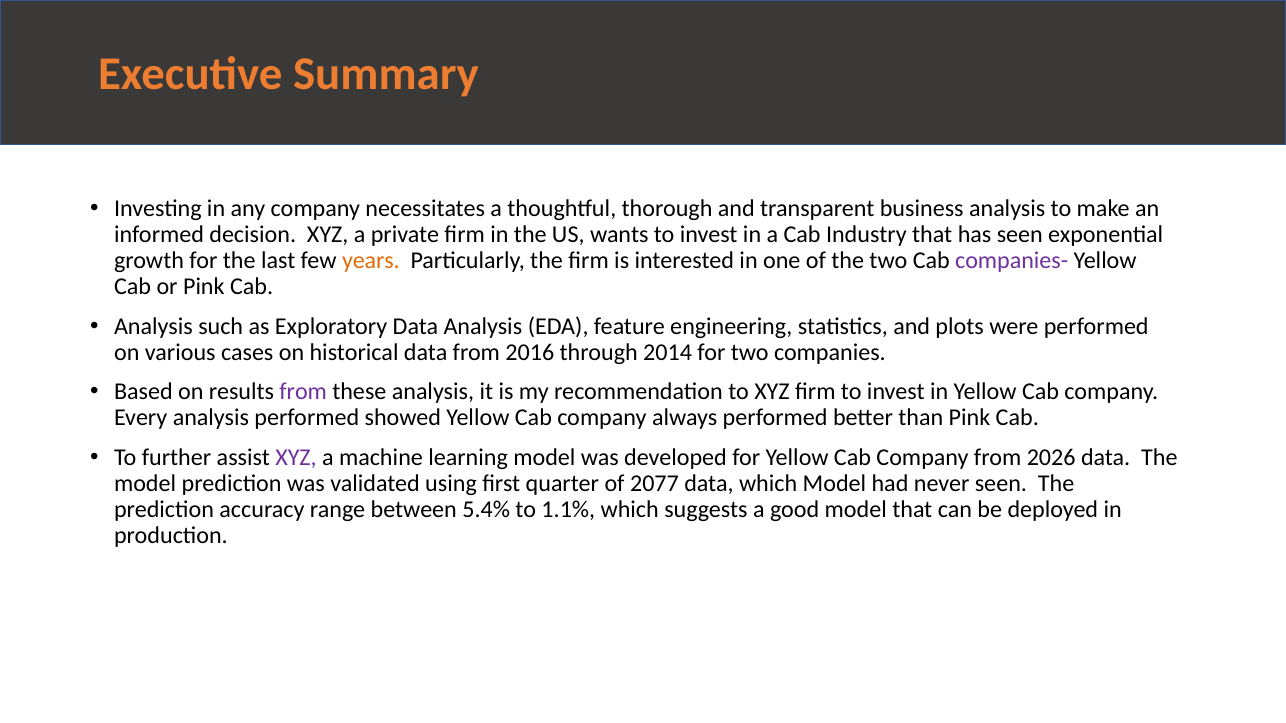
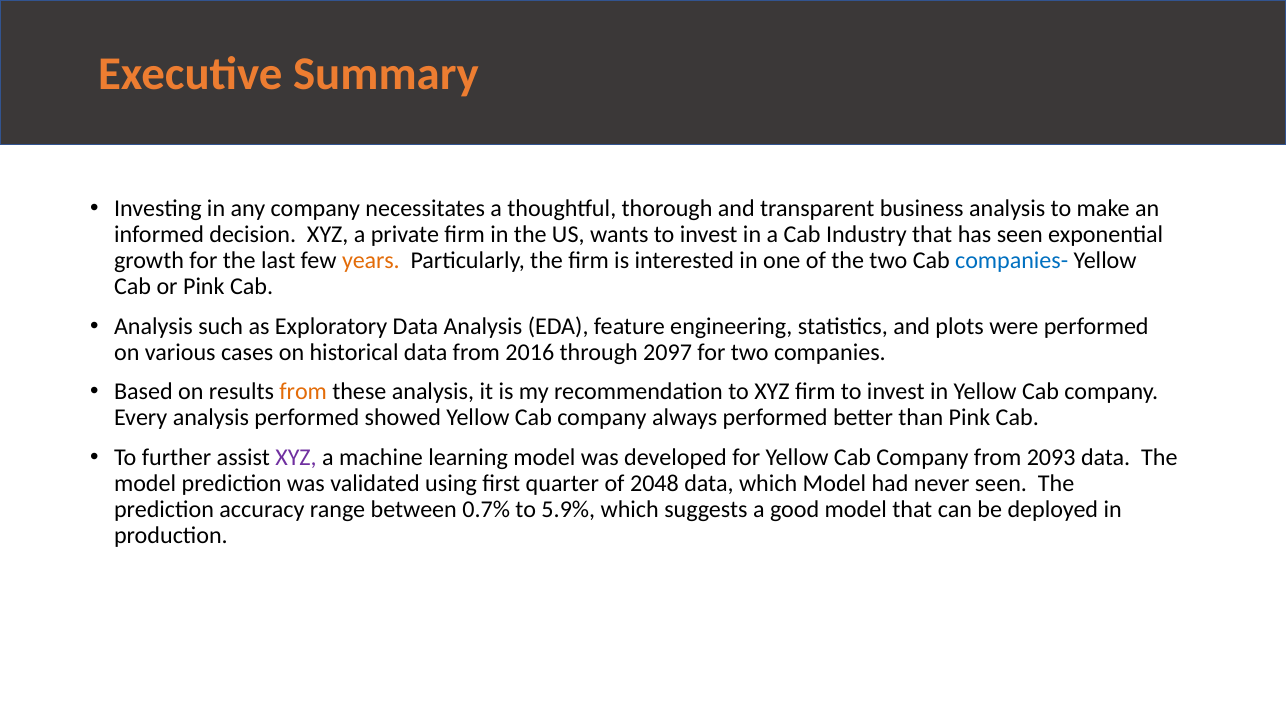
companies- colour: purple -> blue (1012, 261)
2014: 2014 -> 2097 (668, 353)
from colour: purple -> orange (303, 392)
2026: 2026 -> 2093 (1051, 458)
2077: 2077 -> 2048 (654, 484)
5.4%: 5.4% -> 0.7% (486, 510)
1.1%: 1.1% -> 5.9% (568, 510)
